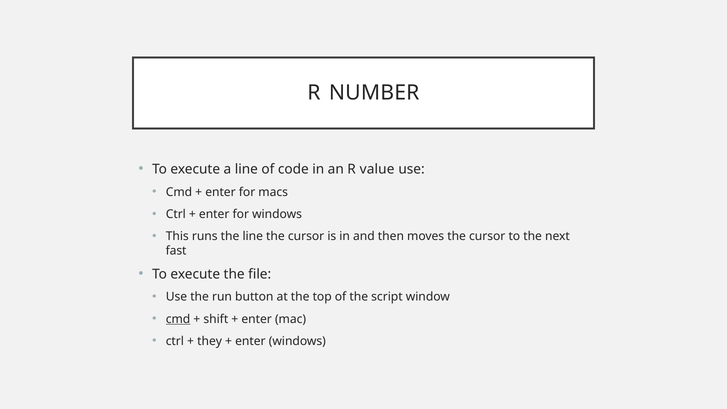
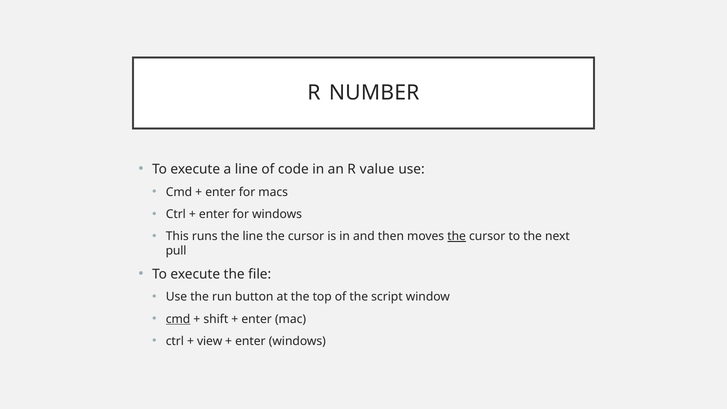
the underline: none -> present (457, 236)
fast: fast -> pull (176, 251)
they: they -> view (210, 341)
